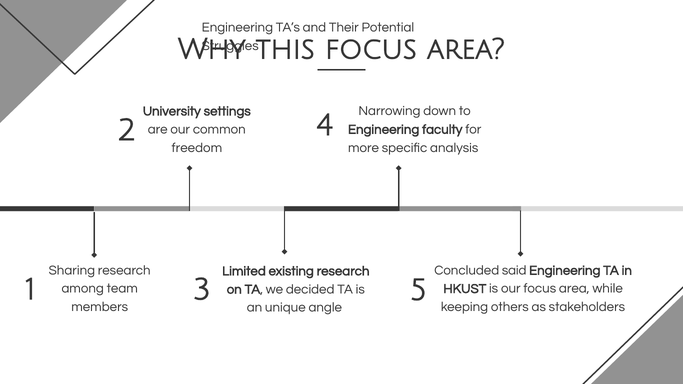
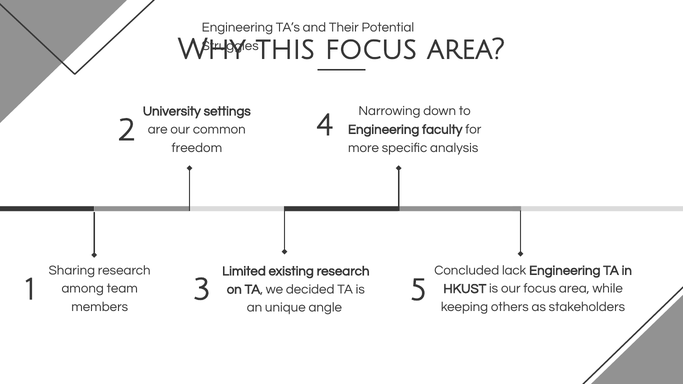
said: said -> lack (514, 270)
